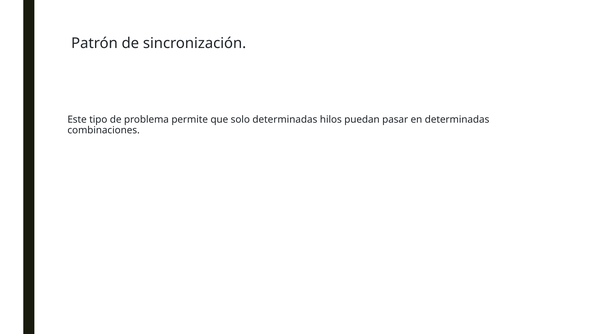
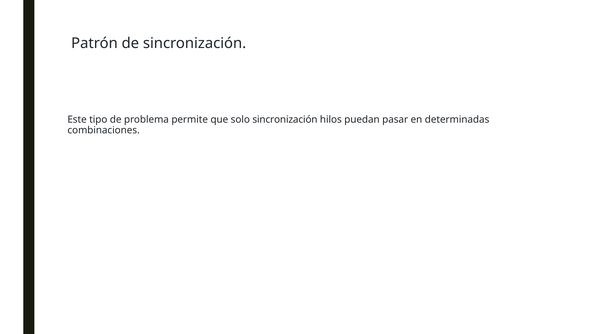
solo determinadas: determinadas -> sincronización (285, 120)
